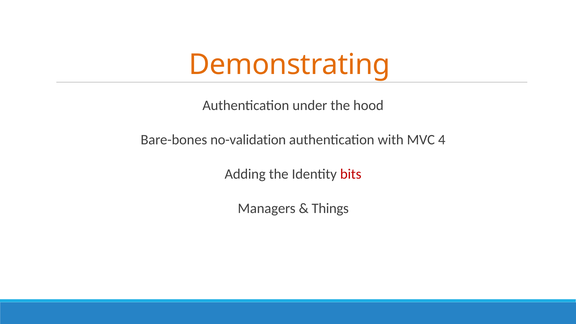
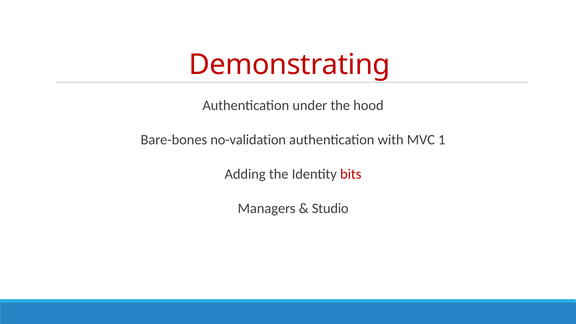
Demonstrating colour: orange -> red (290, 65)
4: 4 -> 1 (442, 140)
Things: Things -> Studio (330, 208)
